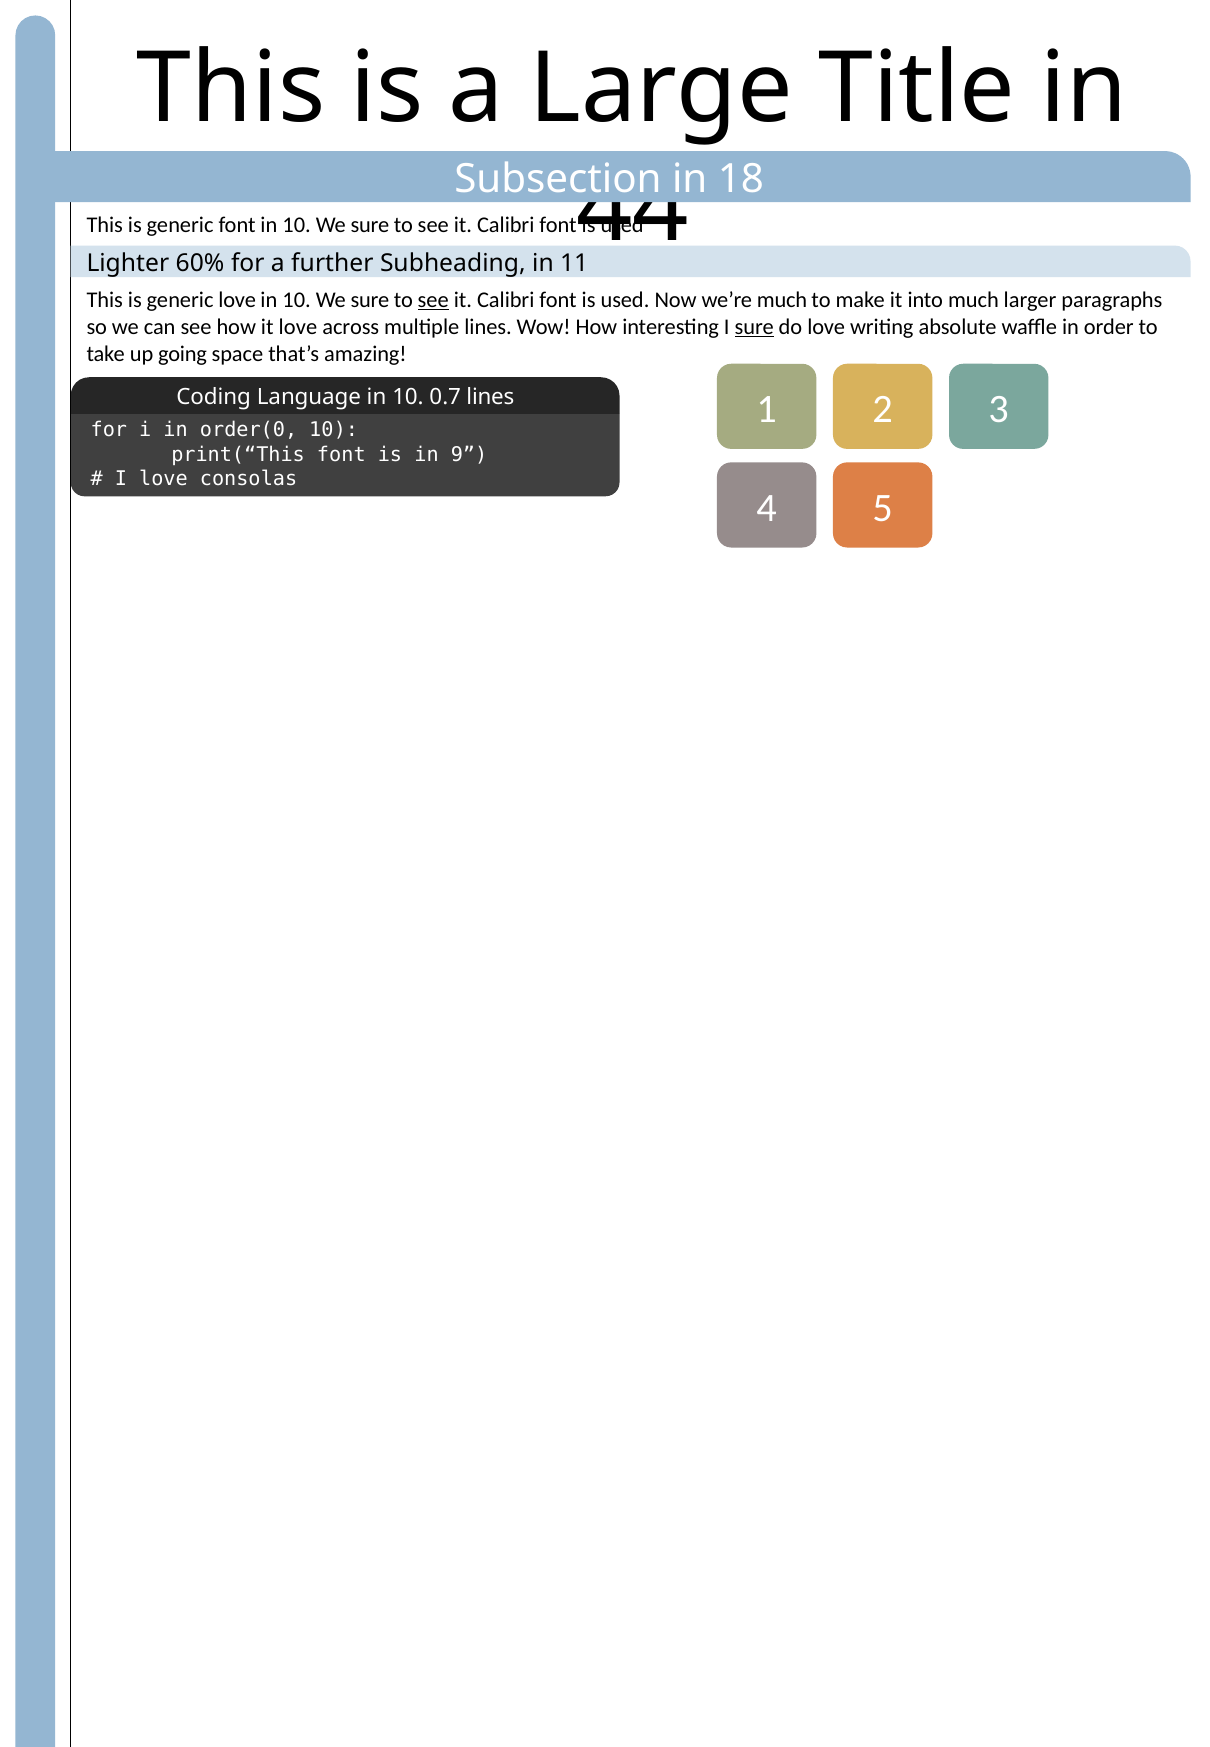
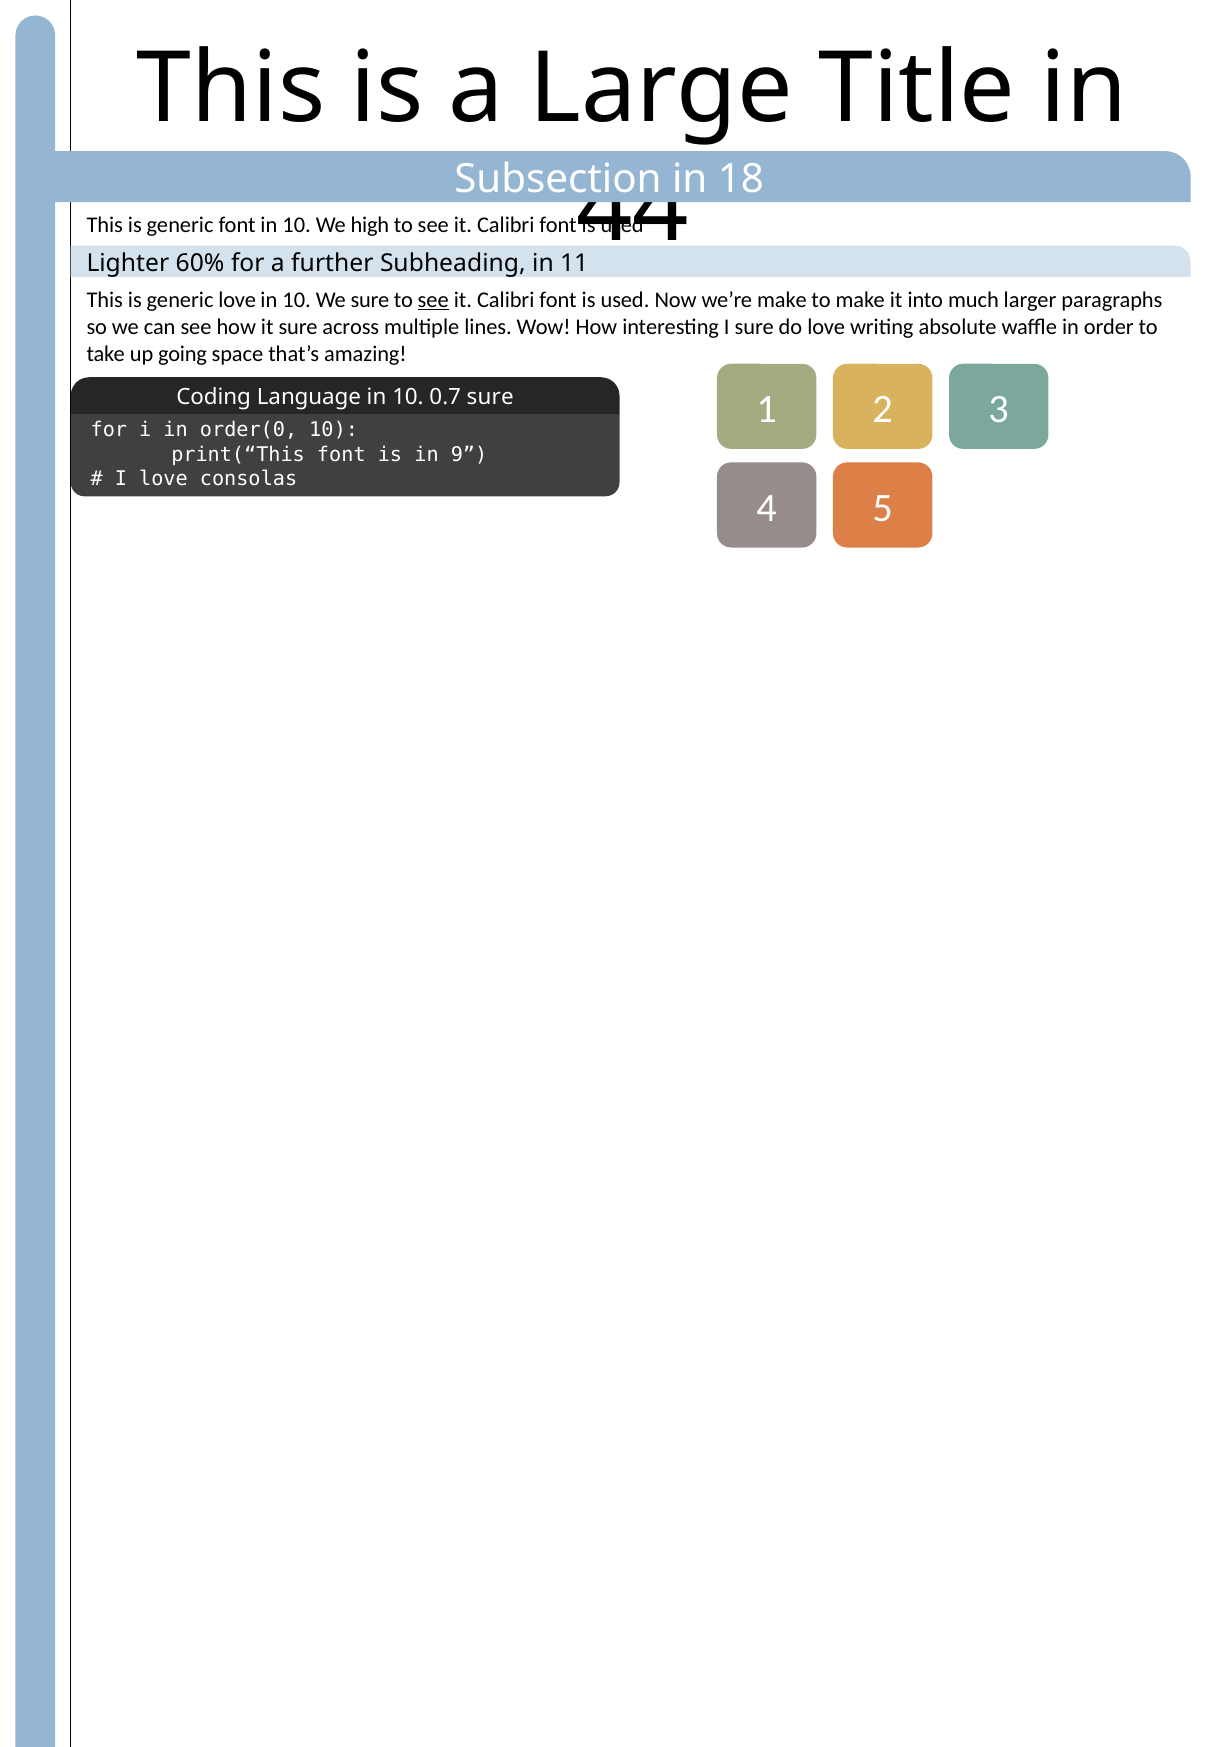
sure: sure -> high (370, 225)
we’re much: much -> make (782, 300)
it love: love -> sure (298, 327)
sure underline: present -> none (754, 327)
0.7 lines: lines -> sure (490, 397)
